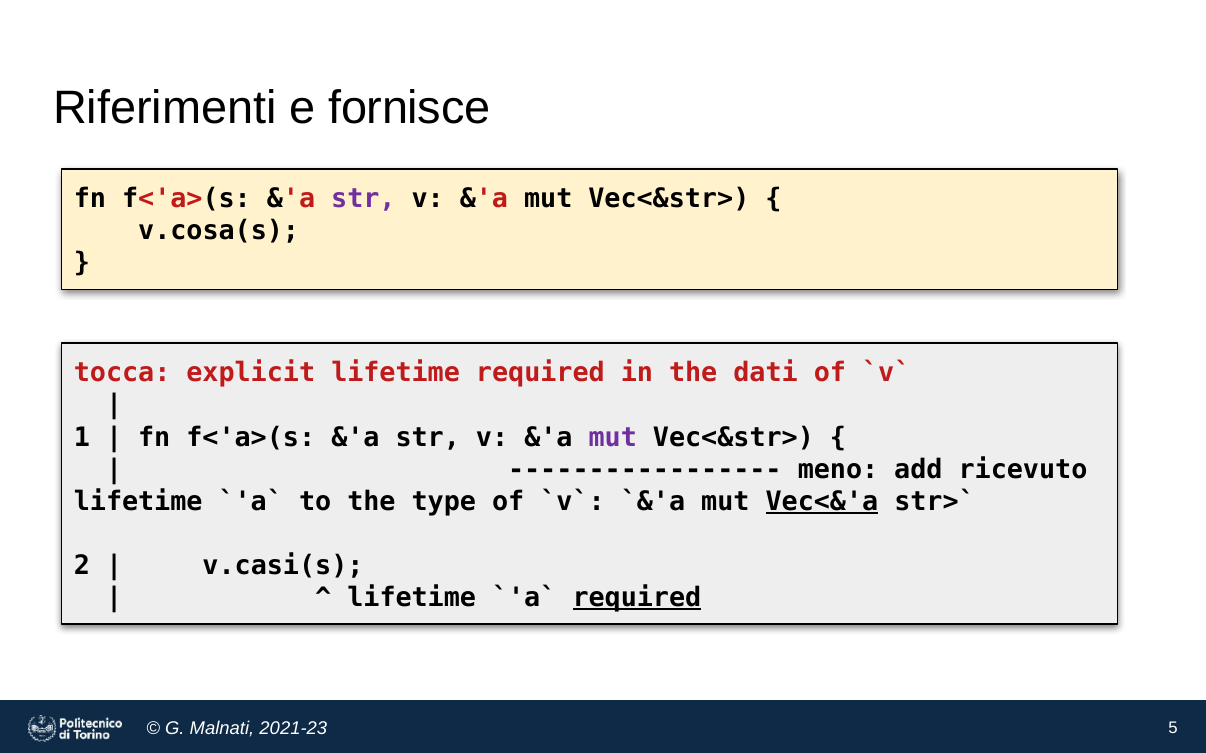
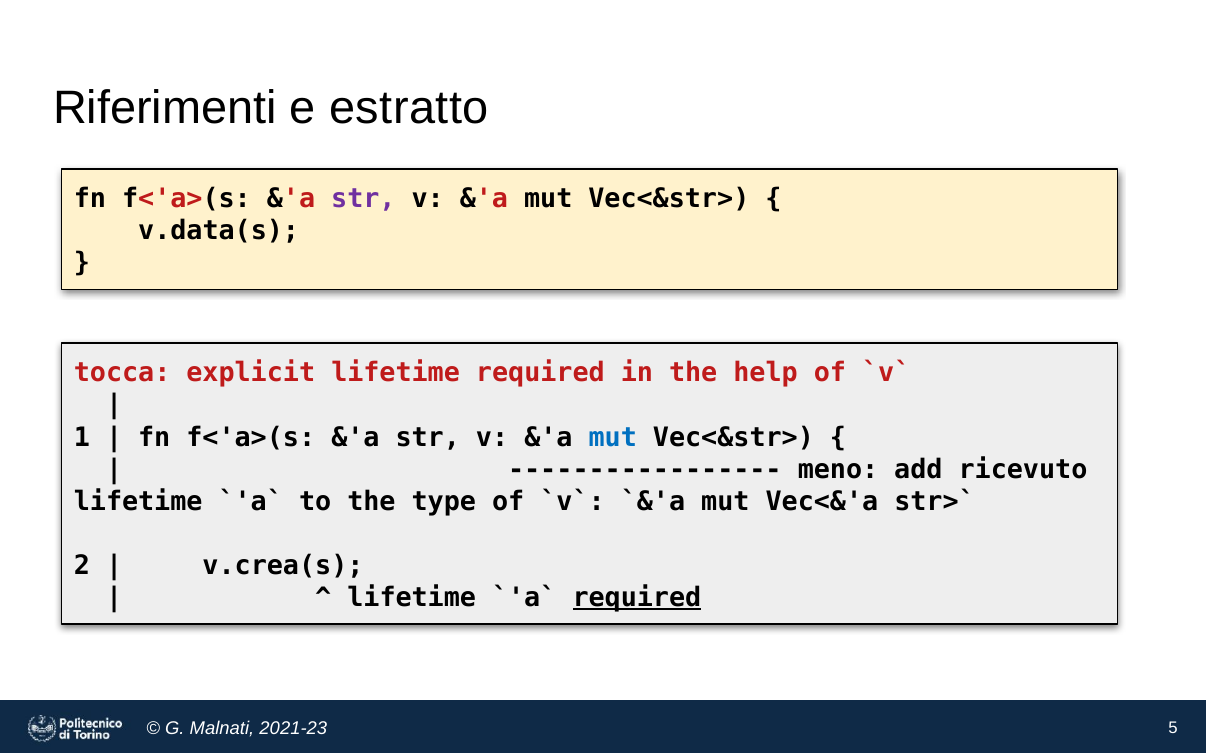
fornisce: fornisce -> estratto (409, 109)
v.cosa(s: v.cosa(s -> v.data(s (219, 231)
dati: dati -> help (766, 373)
mut colour: purple -> blue (613, 438)
Vec<&'a underline: present -> none (822, 502)
v.casi(s: v.casi(s -> v.crea(s (283, 566)
